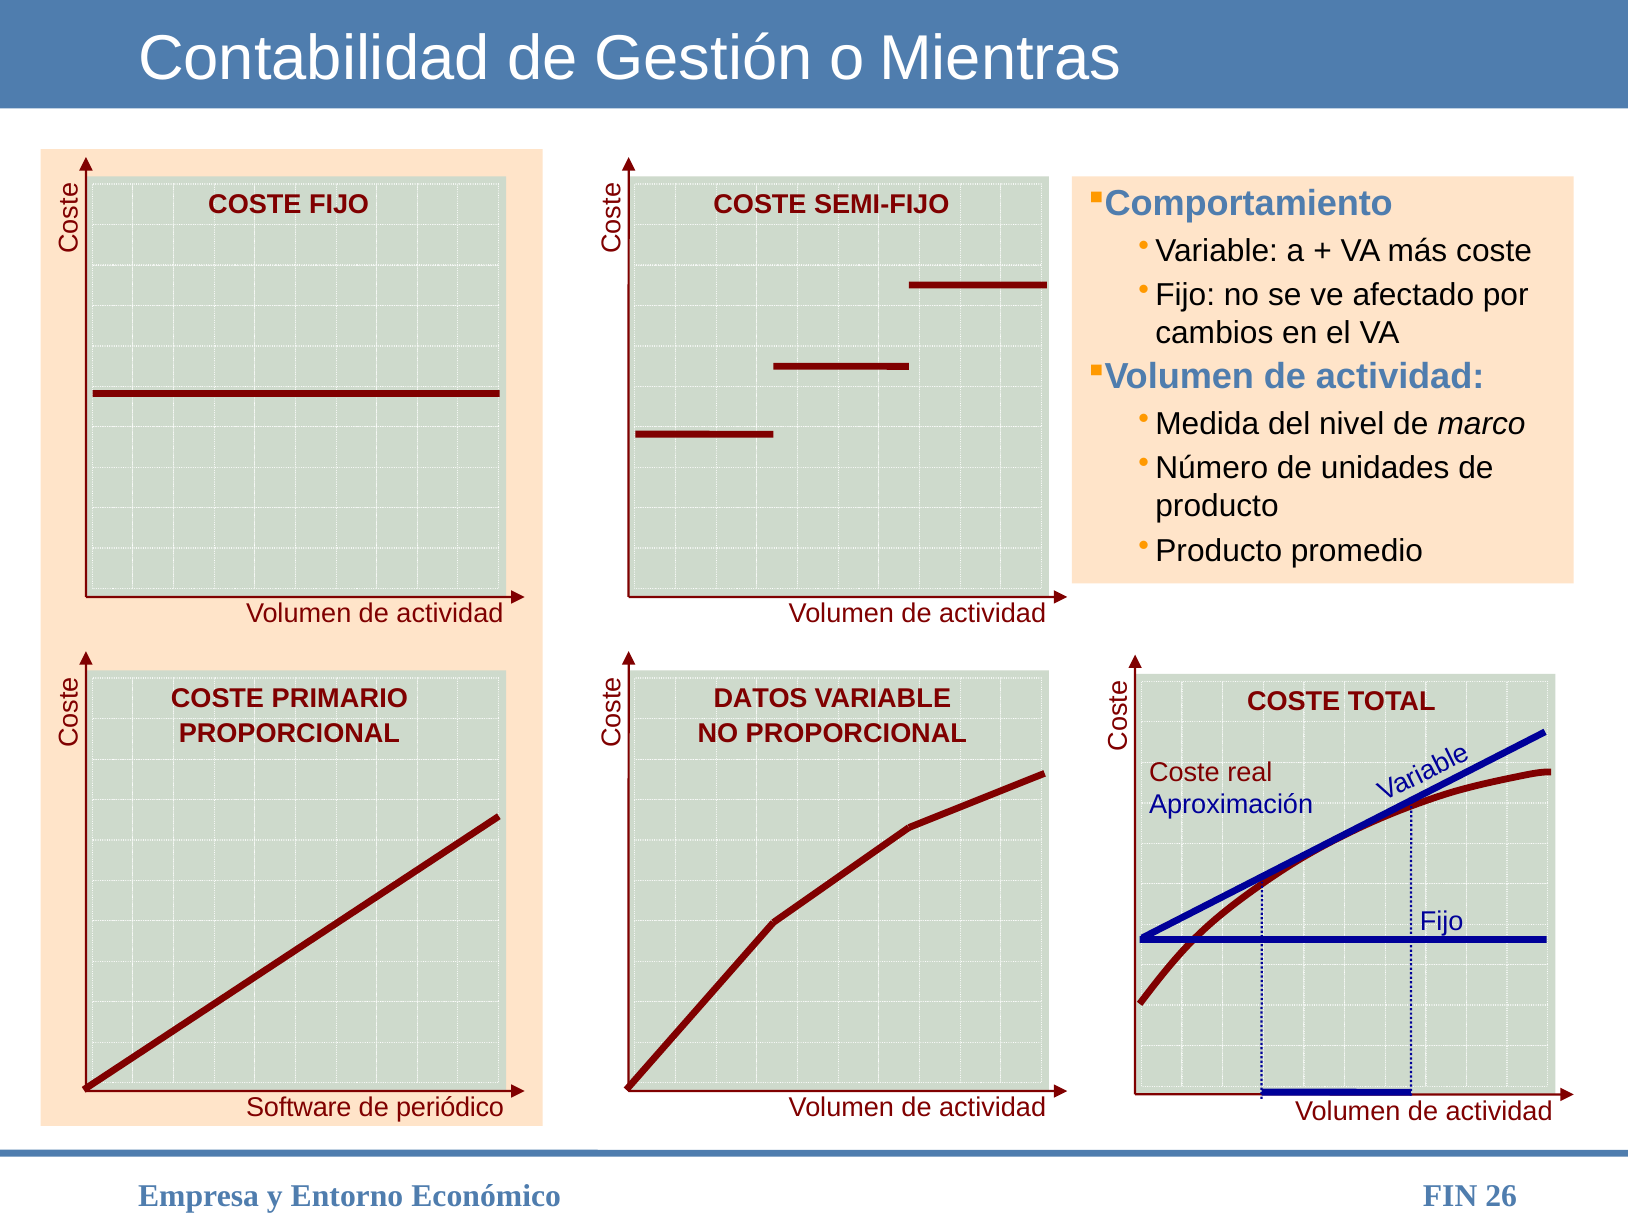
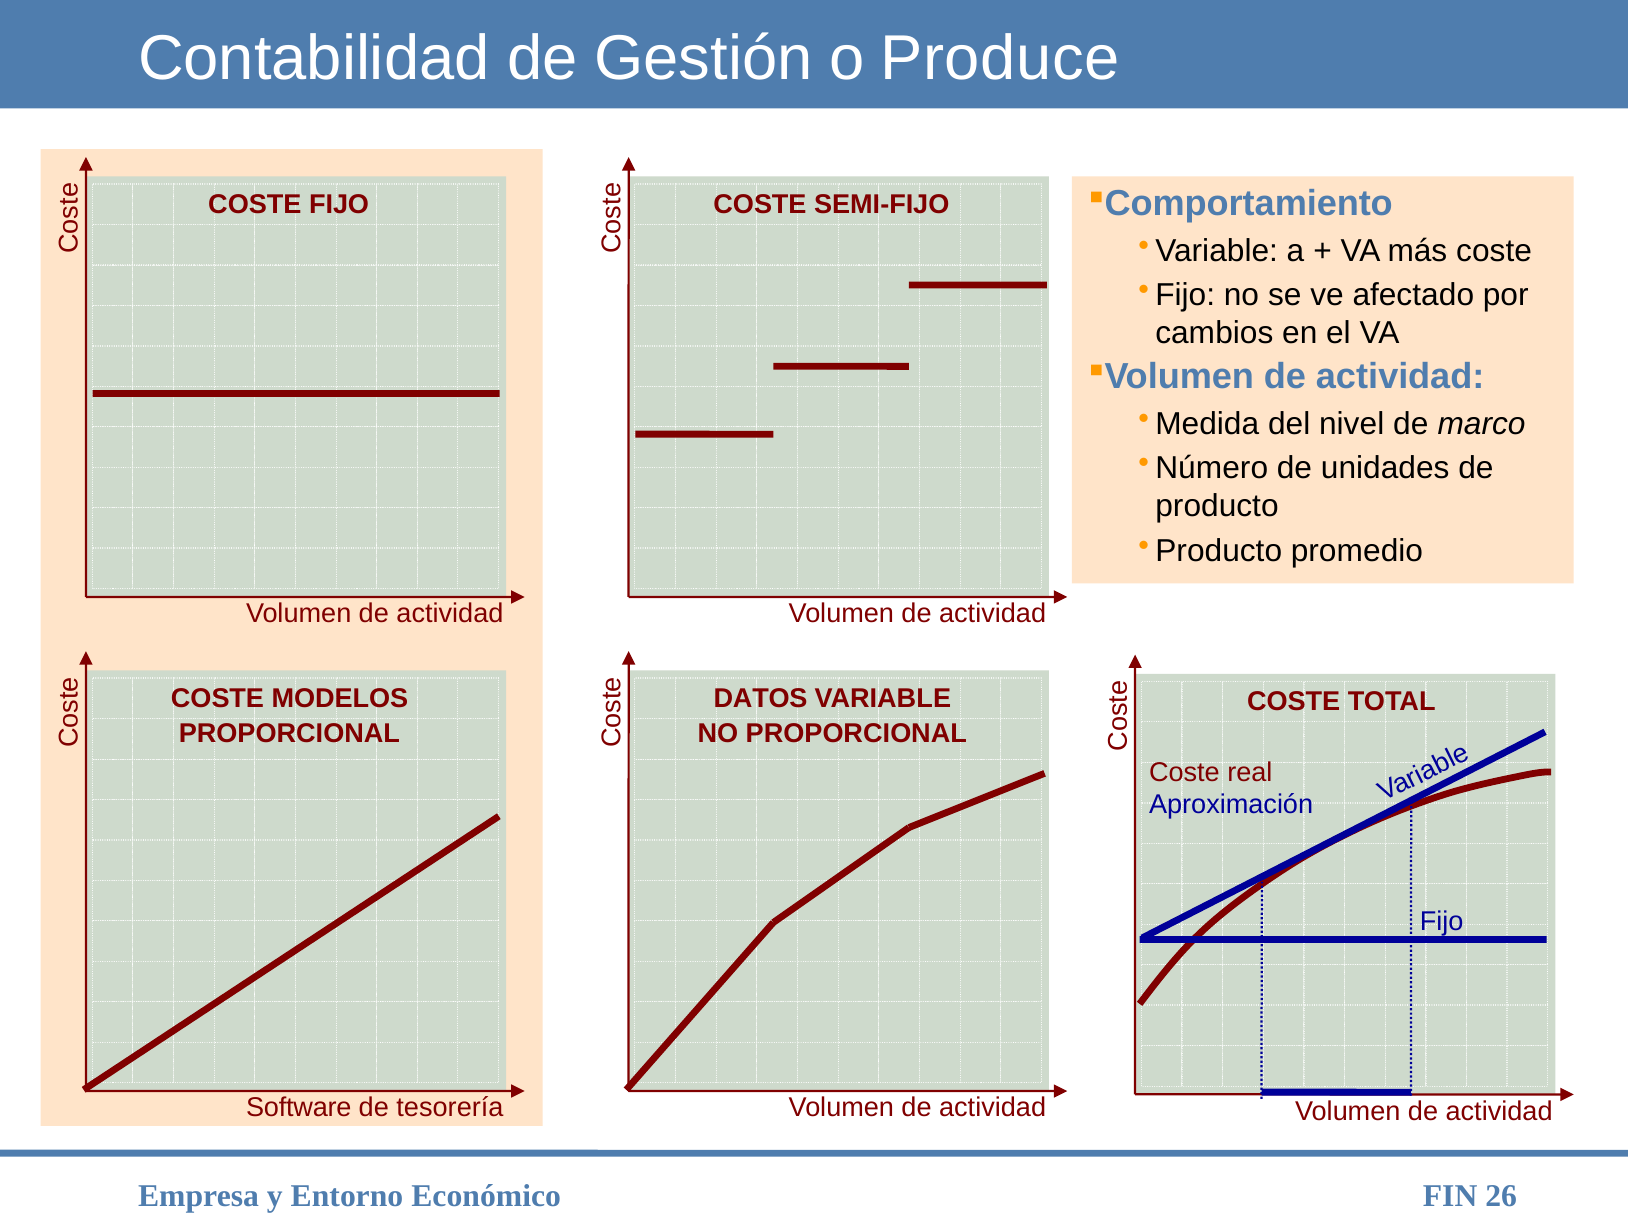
Mientras: Mientras -> Produce (1000, 59)
PRIMARIO: PRIMARIO -> MODELOS (340, 699)
periódico: periódico -> tesorería (450, 1108)
